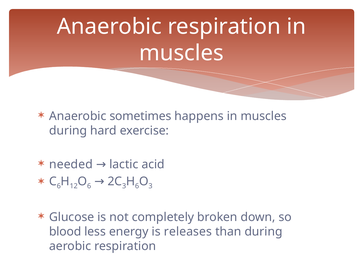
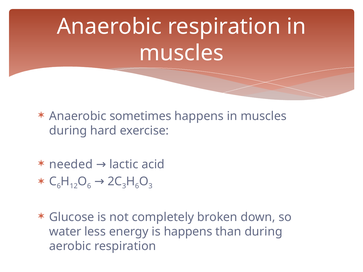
blood: blood -> water (65, 232)
is releases: releases -> happens (188, 232)
